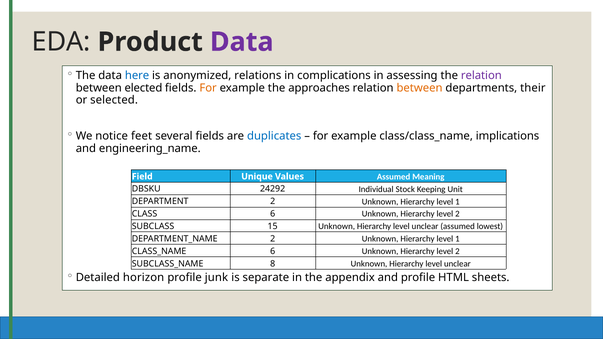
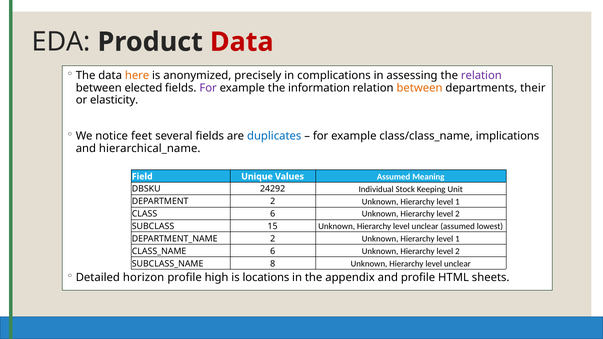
Data colour: purple -> red (242, 42)
here colour: blue -> orange (137, 76)
relations: relations -> precisely (258, 76)
For colour: orange -> purple (208, 88)
approaches: approaches -> information (319, 88)
selected: selected -> elasticity (114, 100)
engineering_name: engineering_name -> hierarchical_name (150, 148)
junk: junk -> high (217, 278)
separate: separate -> locations (266, 278)
